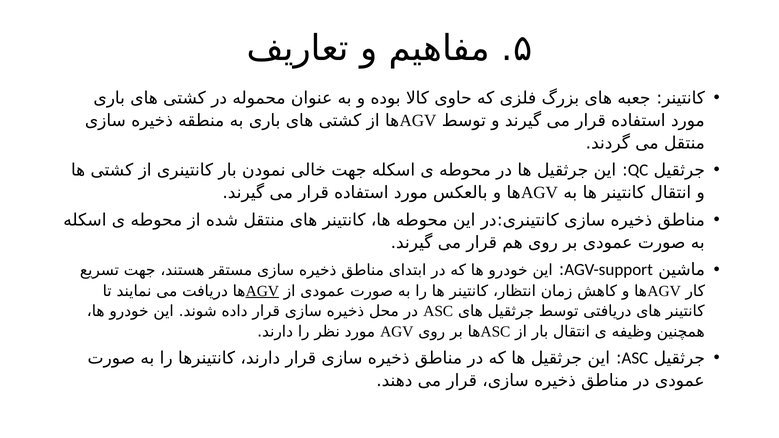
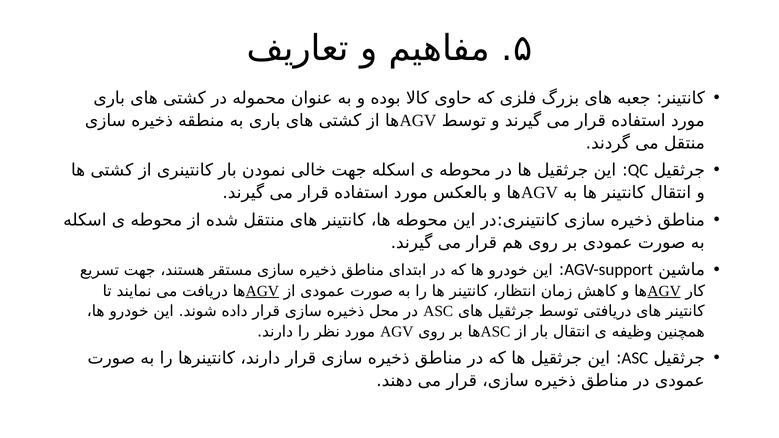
AGV underline: none -> present (664, 291)
